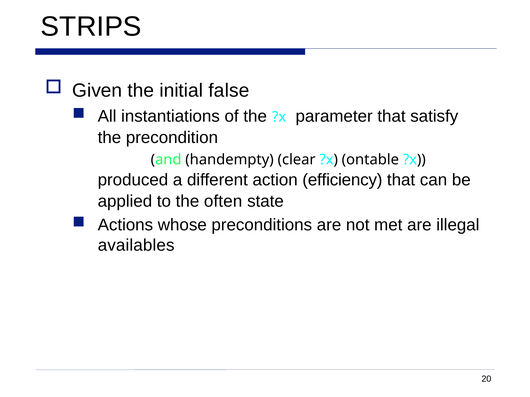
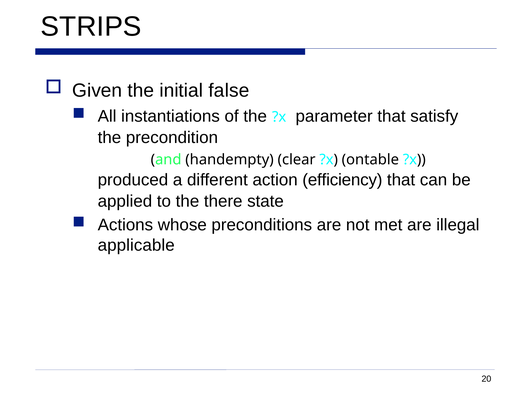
often: often -> there (223, 202)
availables: availables -> applicable (136, 246)
